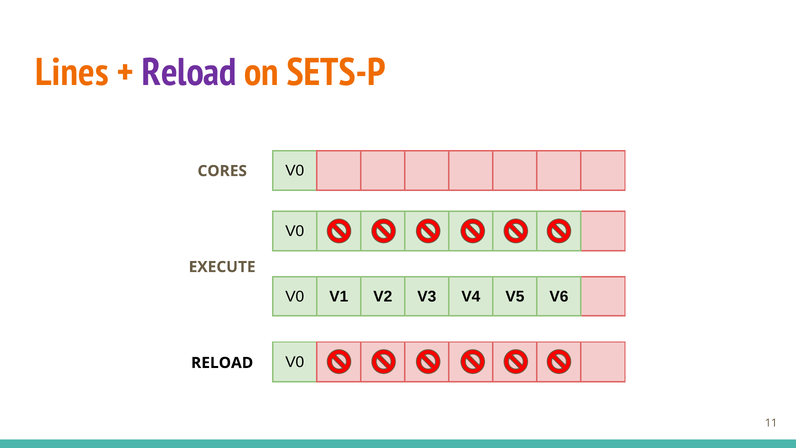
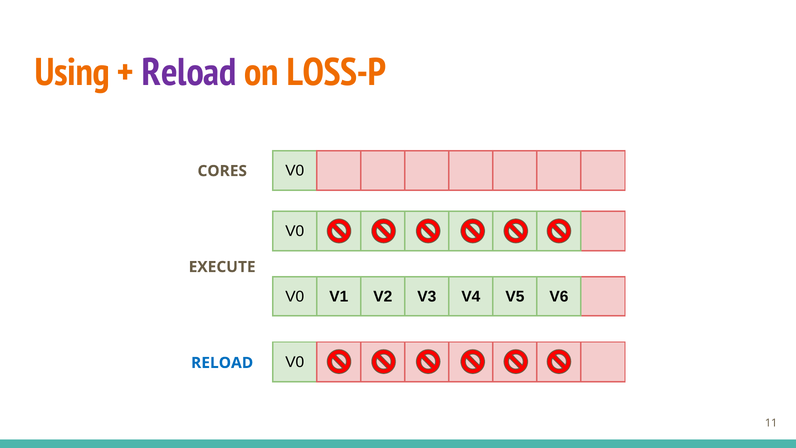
Lines: Lines -> Using (72, 73)
SETS-P: SETS-P -> LOSS-P (336, 73)
RELOAD colour: black -> blue (222, 363)
